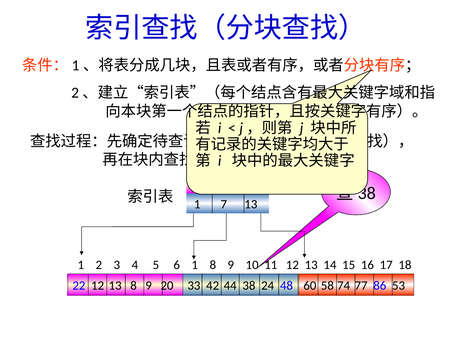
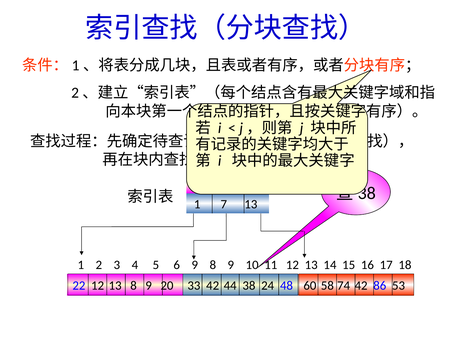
6 1: 1 -> 9 (195, 265)
74 77: 77 -> 42 (361, 285)
